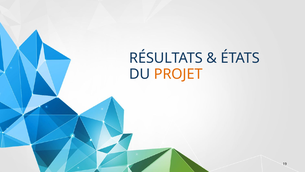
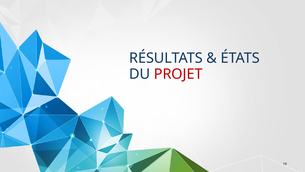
PROJET colour: orange -> red (178, 74)
